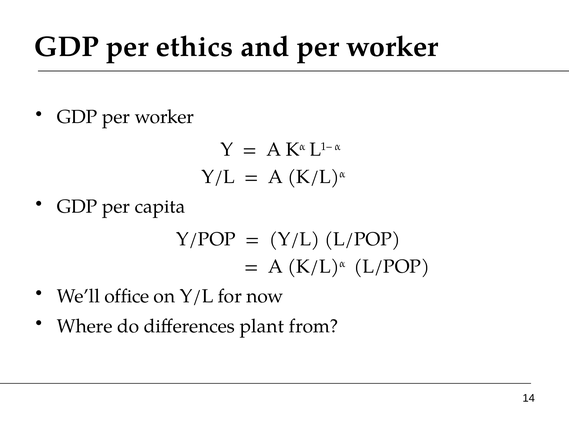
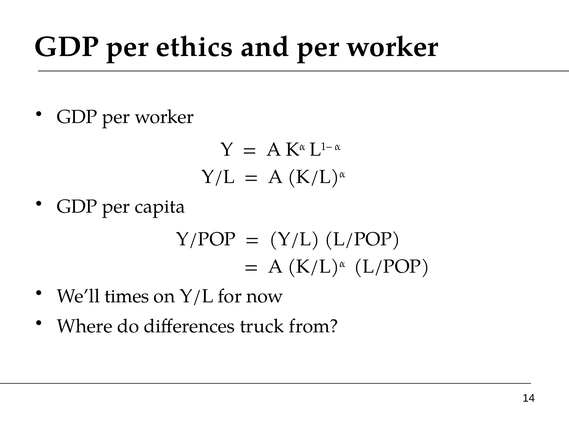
office: office -> times (127, 297)
plant: plant -> truck (262, 327)
